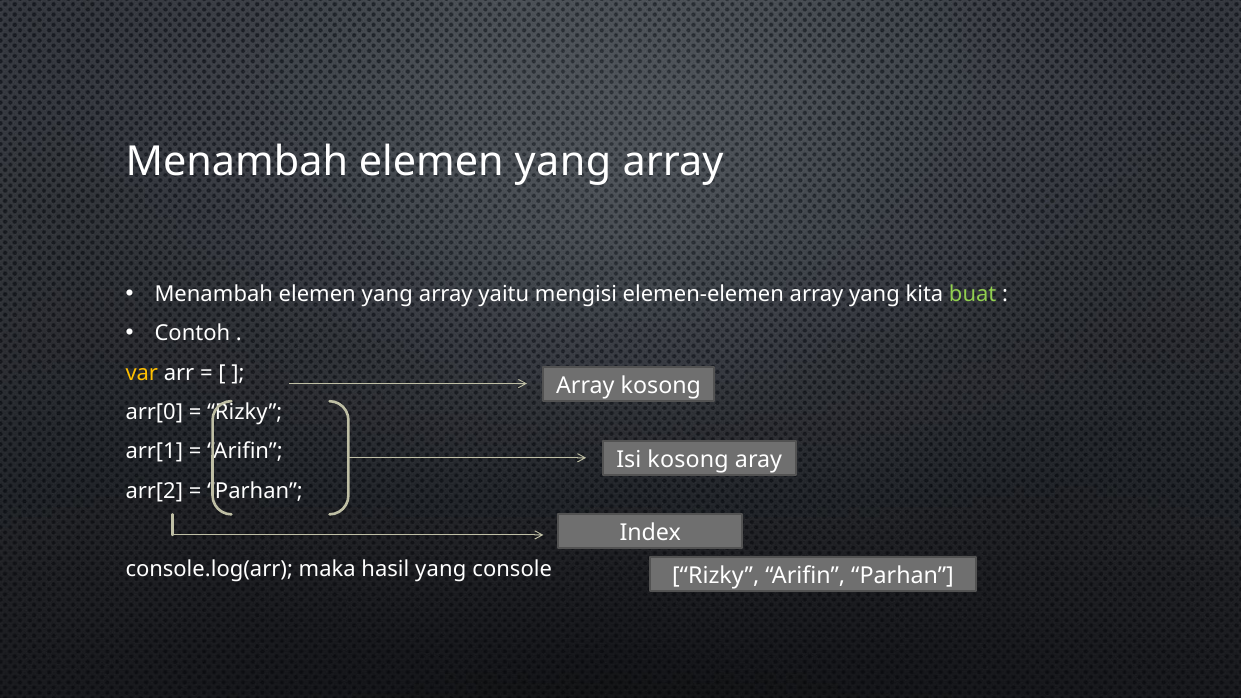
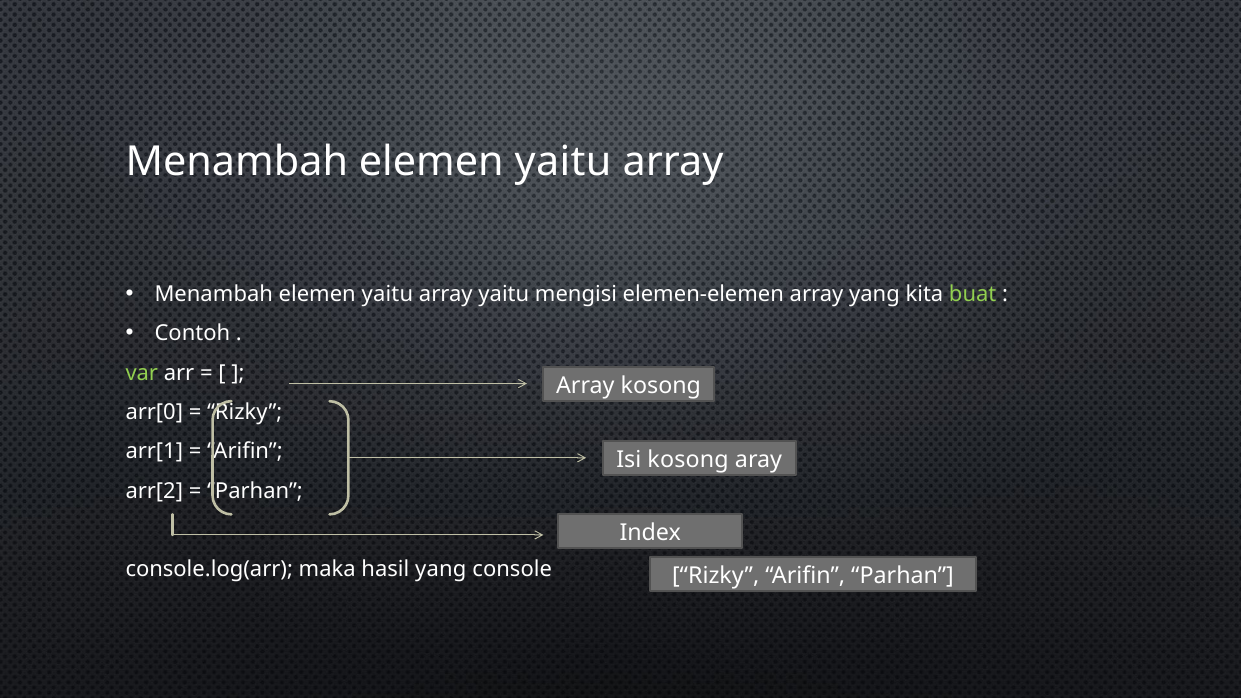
yang: yang -> yaitu (563, 162)
yang: yang -> yaitu (387, 294)
var colour: yellow -> light green (142, 373)
